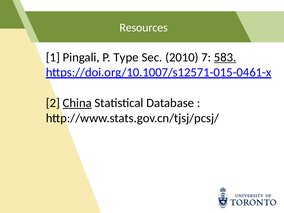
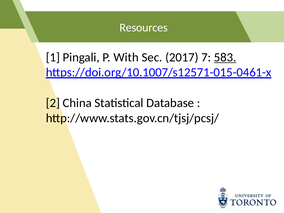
Type: Type -> With (126, 57)
2010: 2010 -> 2017 (182, 57)
China underline: present -> none (77, 103)
